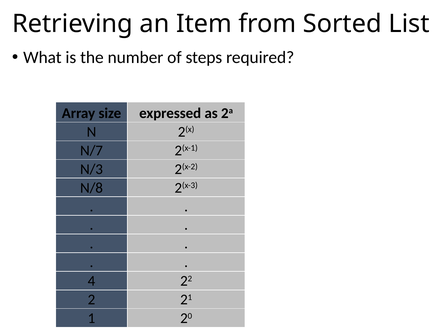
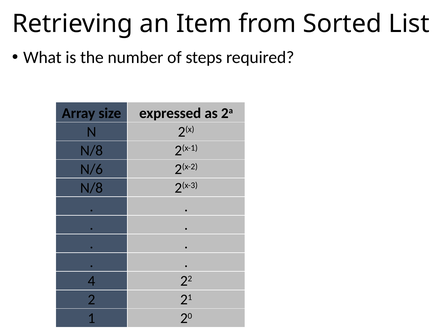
N/7: N/7 -> N/8 (92, 150)
N/3: N/3 -> N/6 (92, 169)
